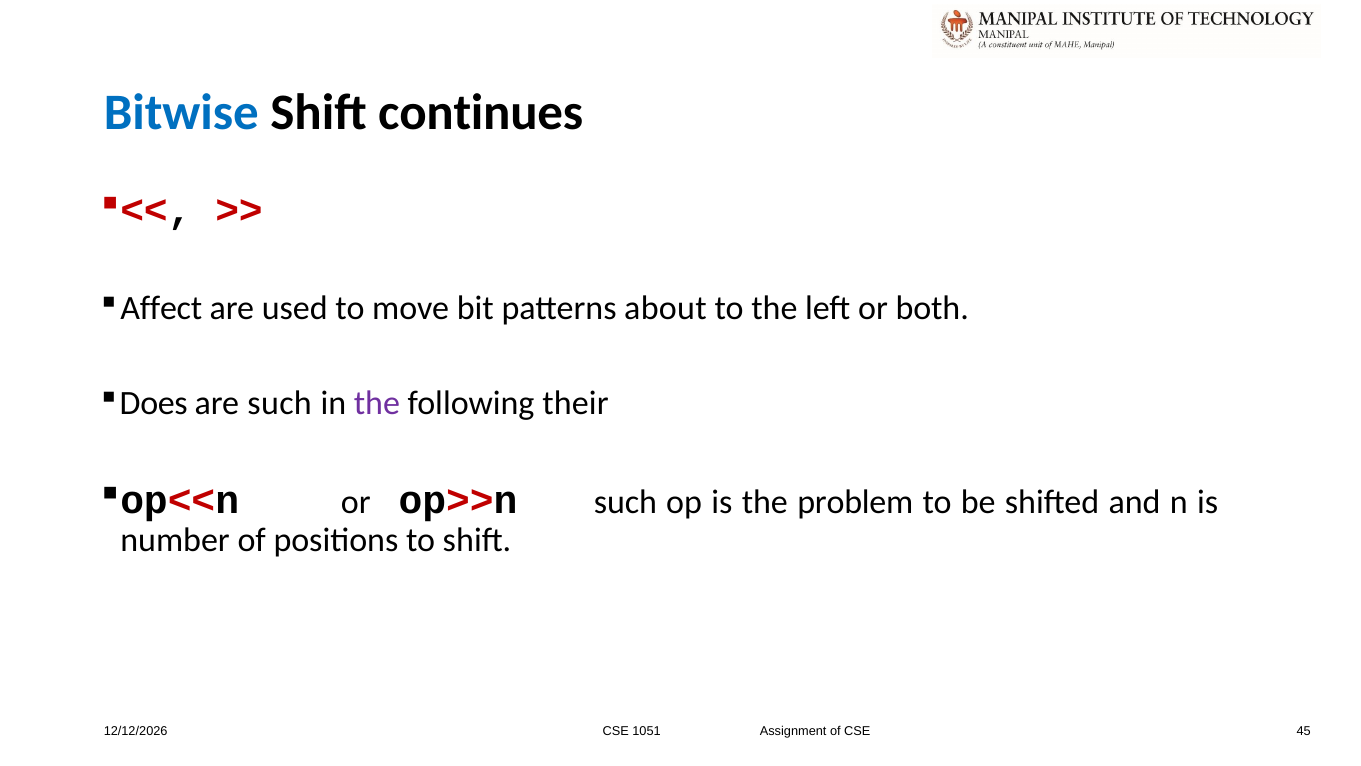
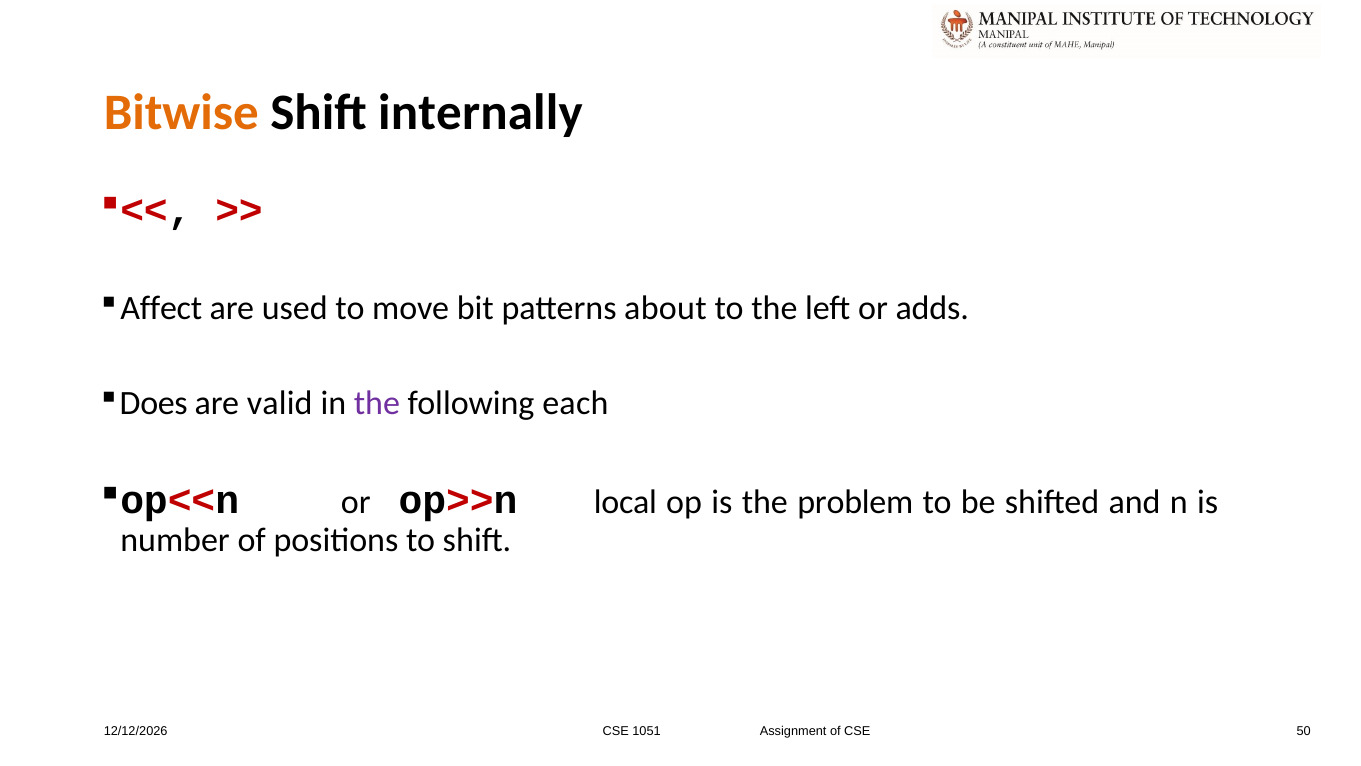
Bitwise colour: blue -> orange (181, 112)
continues: continues -> internally (480, 112)
both: both -> adds (932, 308)
are such: such -> valid (280, 403)
their: their -> each (575, 403)
op>>n such: such -> local (625, 502)
45: 45 -> 50 (1304, 731)
